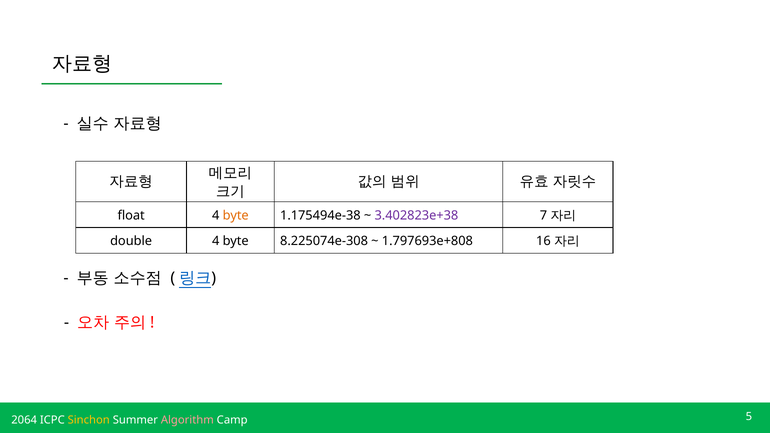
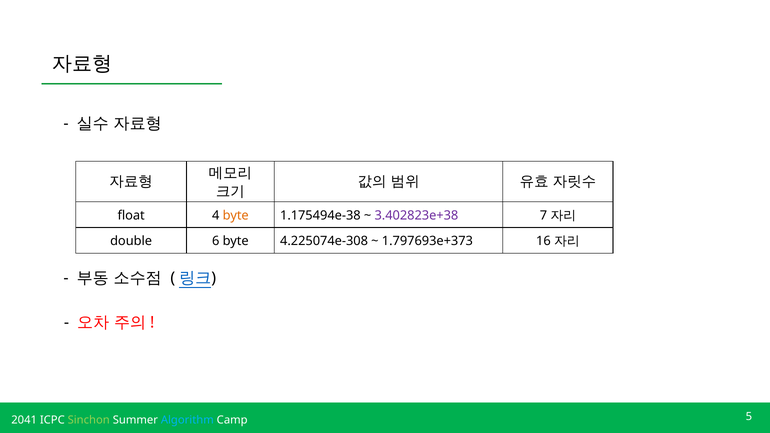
double 4: 4 -> 6 (216, 241)
8.225074e-308: 8.225074e-308 -> 4.225074e-308 (324, 241)
1.797693e+808: 1.797693e+808 -> 1.797693e+373 (427, 241)
2064: 2064 -> 2041 (24, 420)
Sinchon colour: yellow -> light green (89, 420)
Algorithm colour: pink -> light blue (187, 420)
